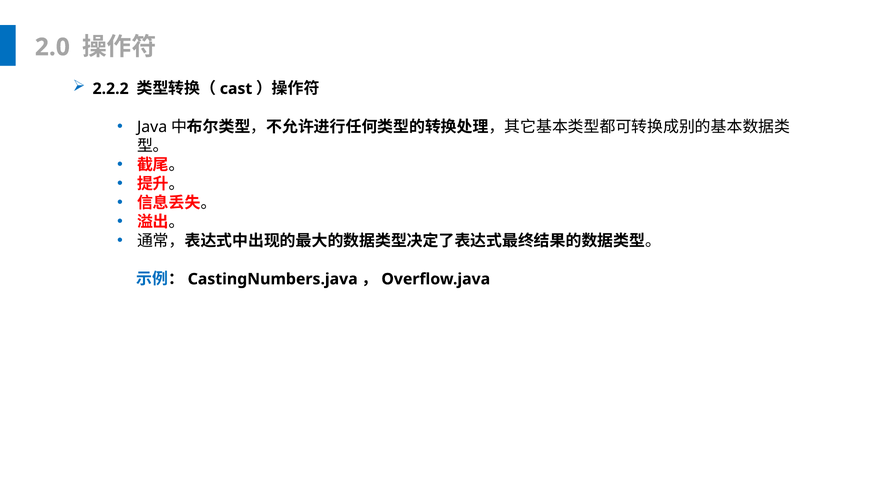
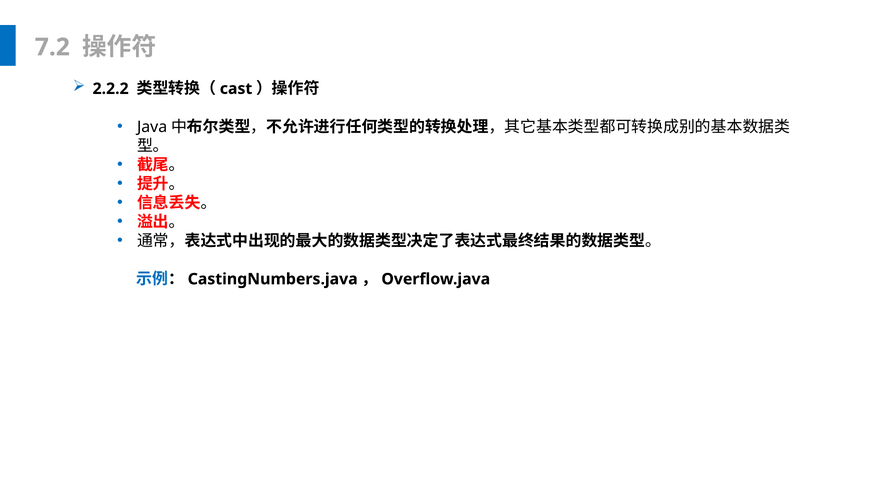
2.0: 2.0 -> 7.2 (52, 47)
